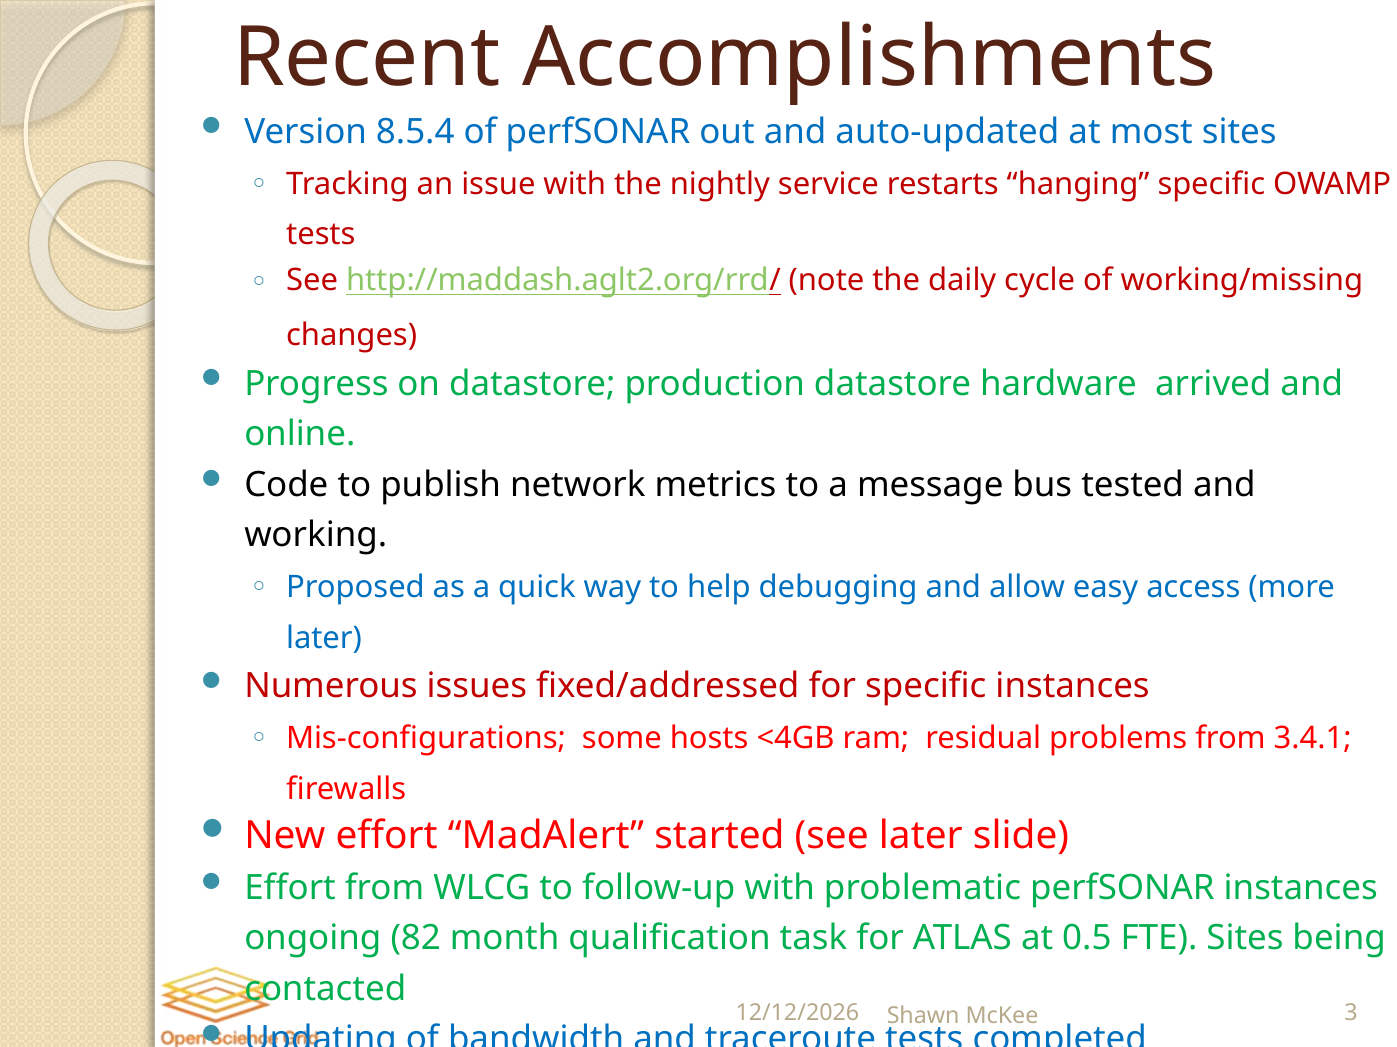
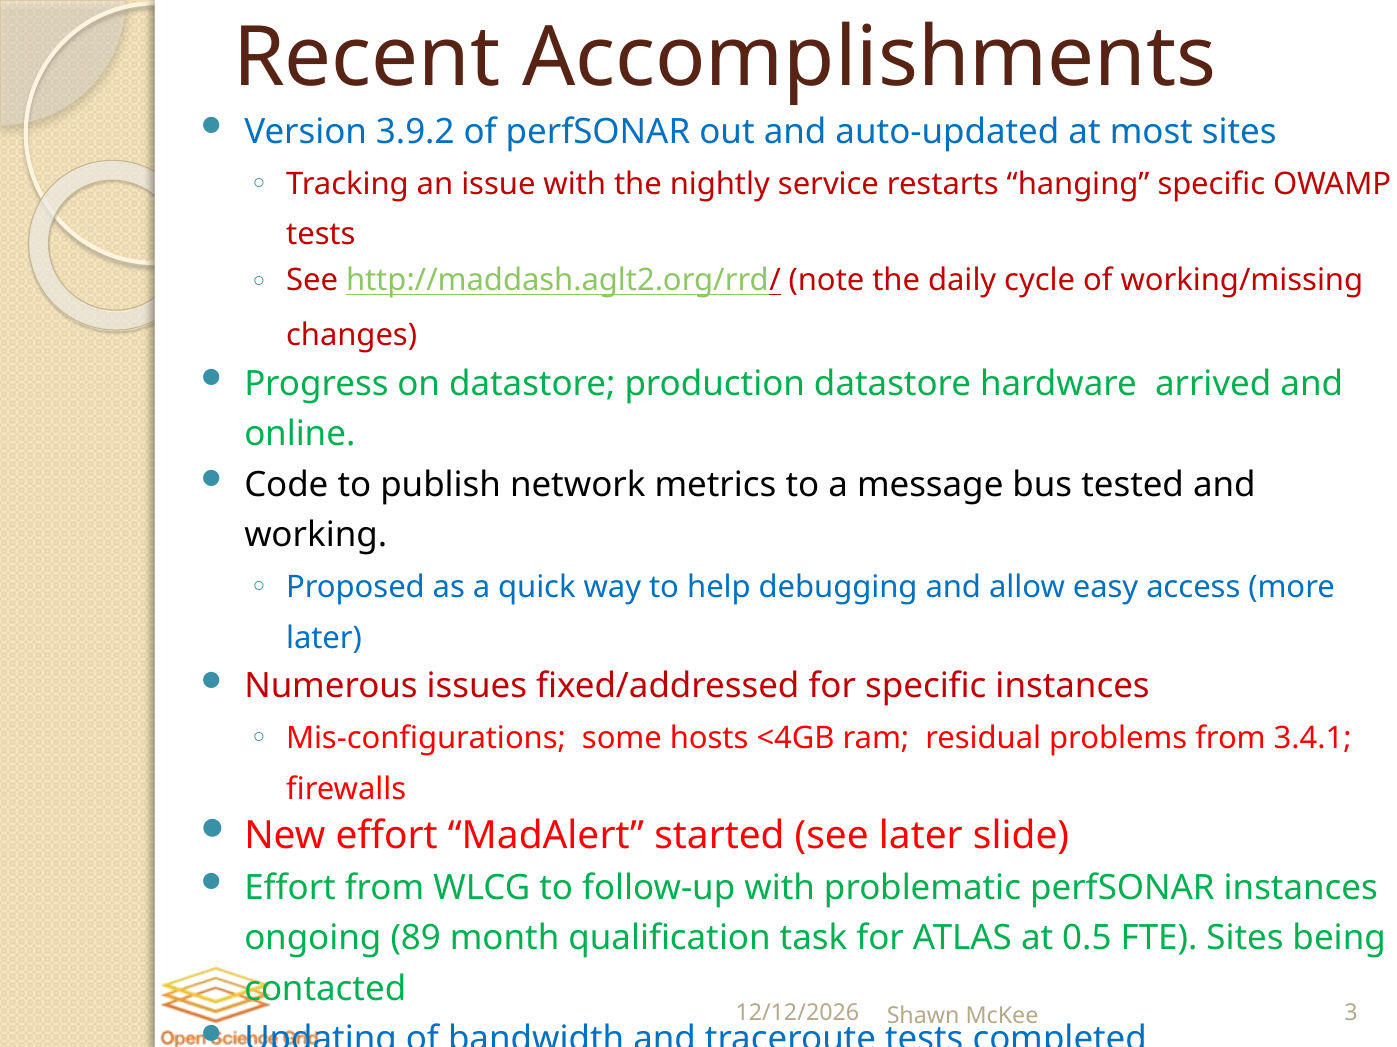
8.5.4: 8.5.4 -> 3.9.2 (415, 132)
82: 82 -> 89 (416, 939)
